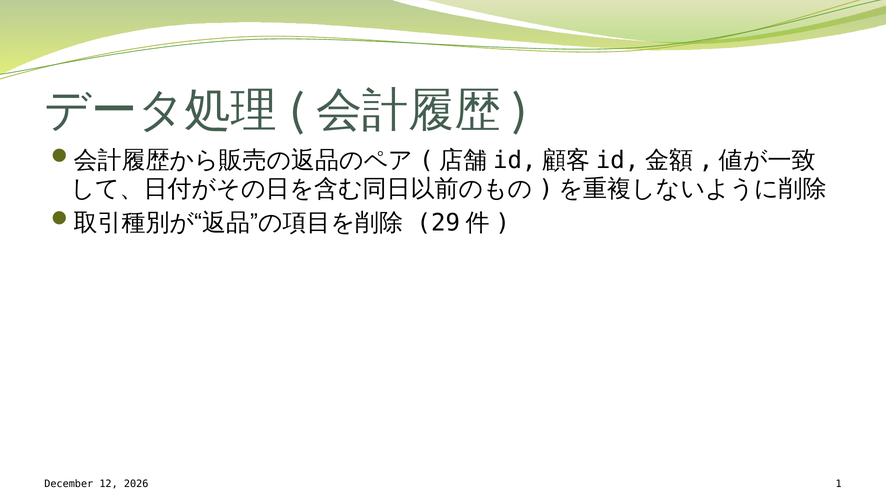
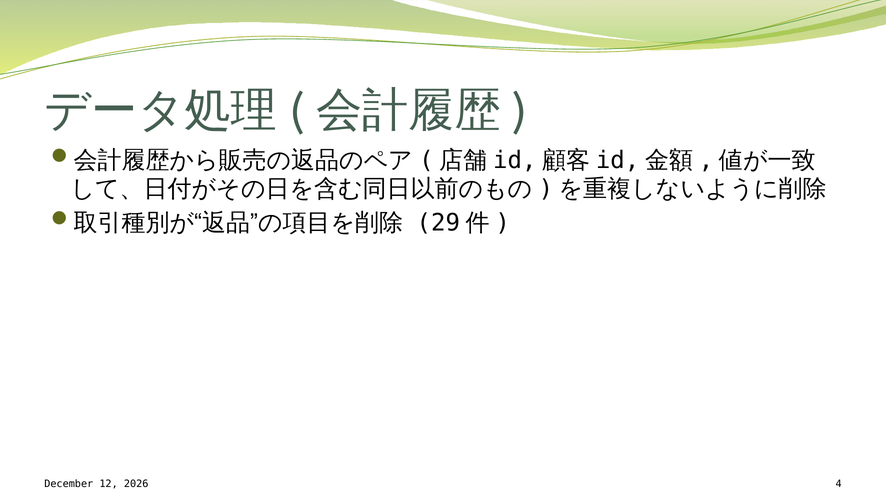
1: 1 -> 4 (839, 483)
